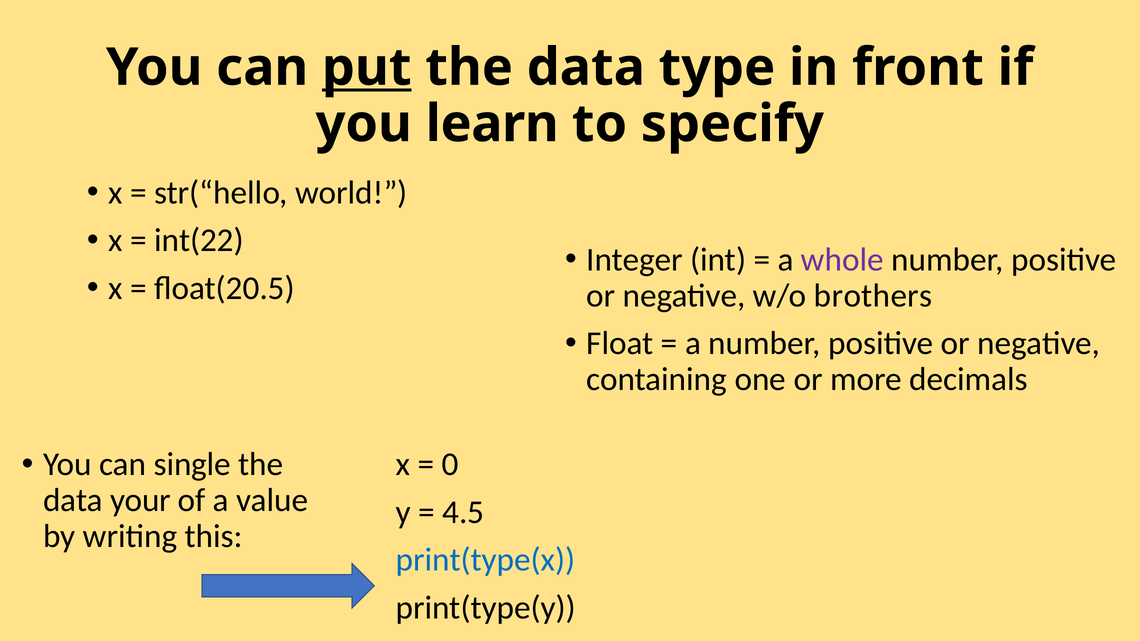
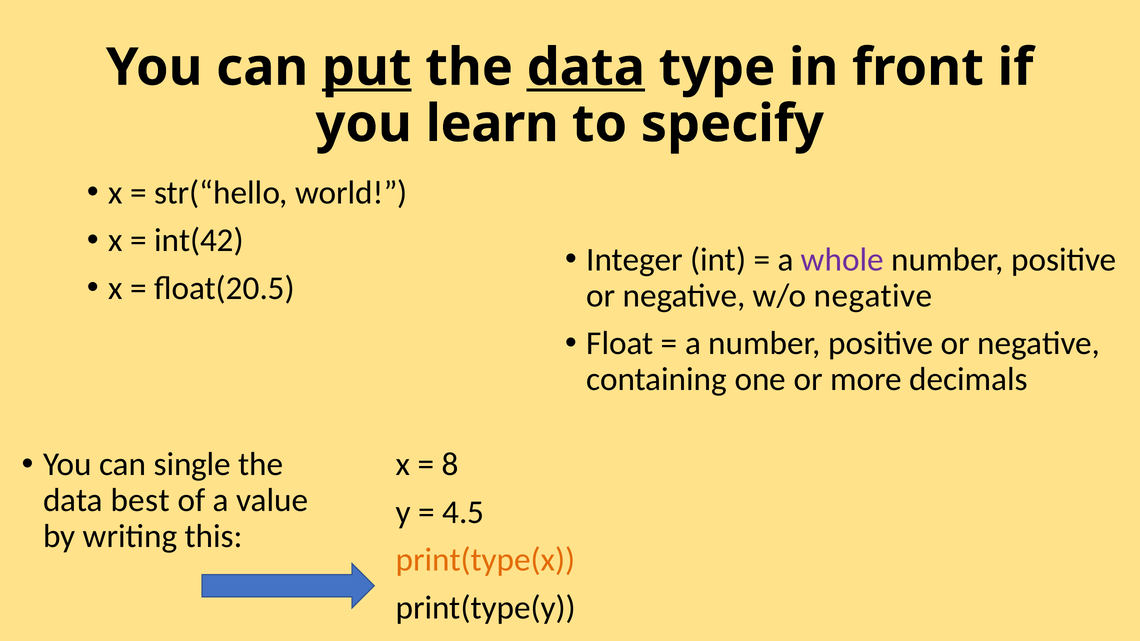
data underline: none -> present (586, 68)
int(22: int(22 -> int(42 (199, 241)
w/o brothers: brothers -> negative (873, 296)
0: 0 -> 8 (450, 465)
your: your -> best (140, 500)
print(type(x colour: blue -> orange (486, 560)
